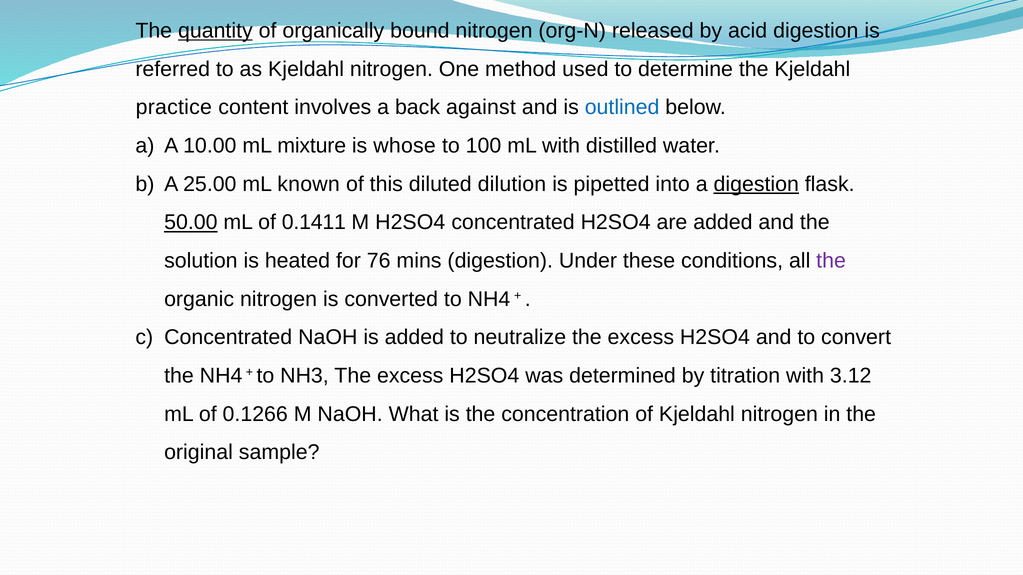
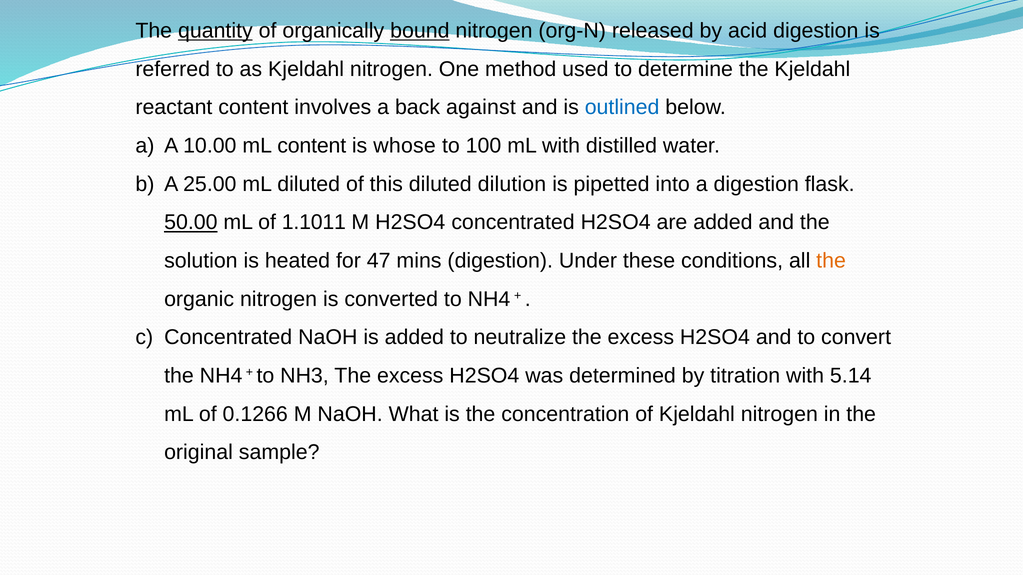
bound underline: none -> present (420, 31)
practice: practice -> reactant (174, 108)
mL mixture: mixture -> content (312, 146)
mL known: known -> diluted (309, 184)
digestion underline: present -> none (756, 184)
0.1411: 0.1411 -> 1.1011 (314, 223)
76: 76 -> 47 (379, 261)
the colour: purple -> orange (831, 261)
3.12: 3.12 -> 5.14 (851, 376)
